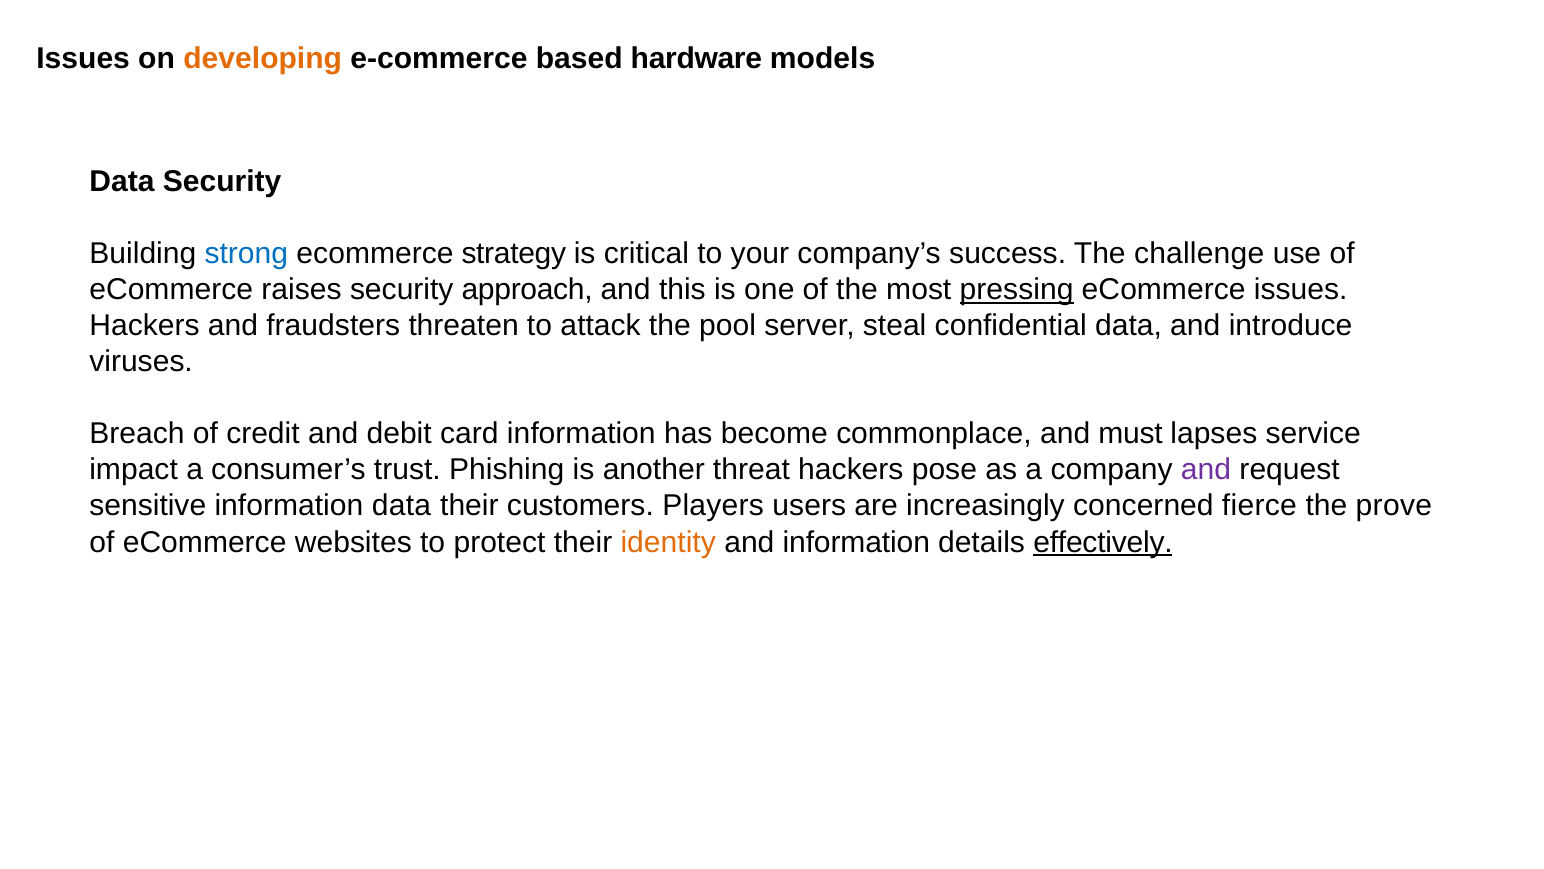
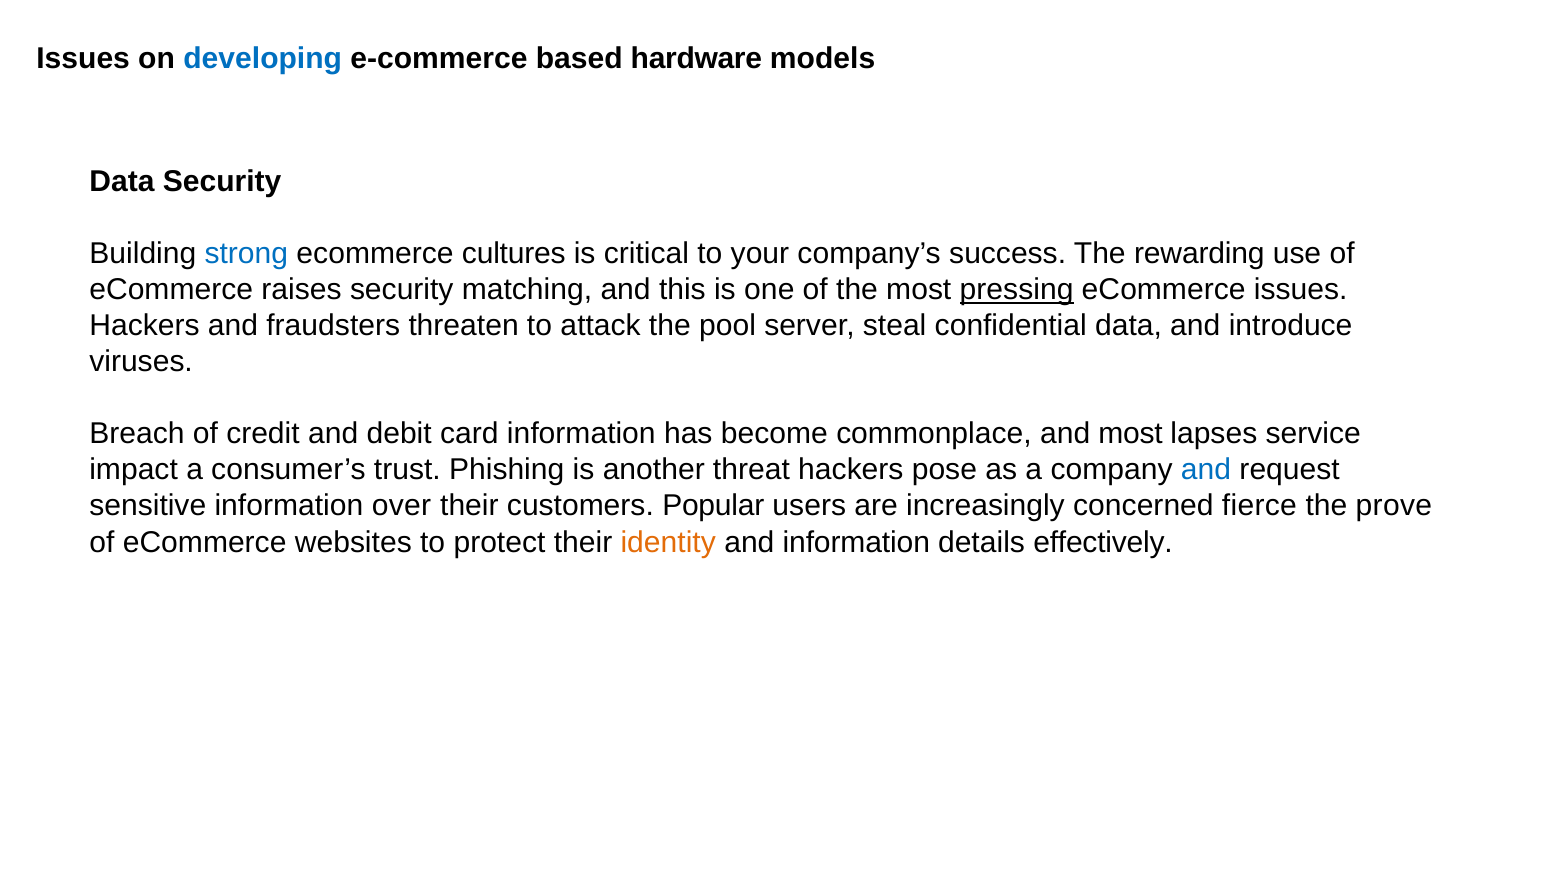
developing colour: orange -> blue (263, 58)
strategy: strategy -> cultures (514, 253)
challenge: challenge -> rewarding (1199, 253)
approach: approach -> matching (527, 290)
and must: must -> most (1131, 434)
and colour: purple -> blue (1206, 470)
information data: data -> over (401, 506)
Players: Players -> Popular (713, 506)
effectively underline: present -> none (1103, 542)
